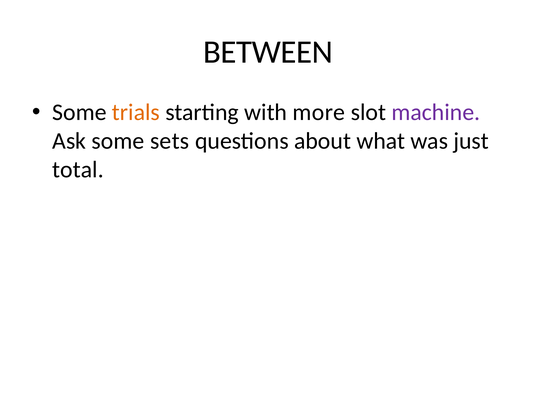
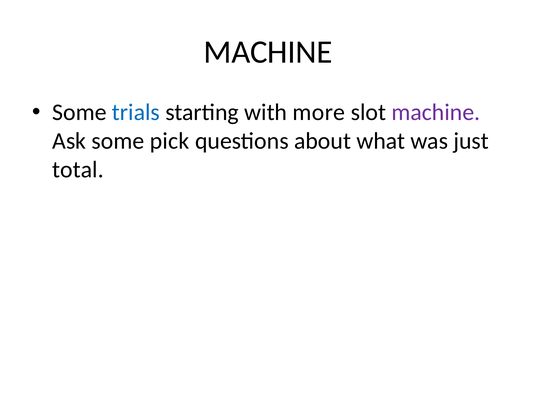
BETWEEN: BETWEEN -> MACHINE (268, 52)
trials colour: orange -> blue (136, 112)
sets: sets -> pick (170, 141)
